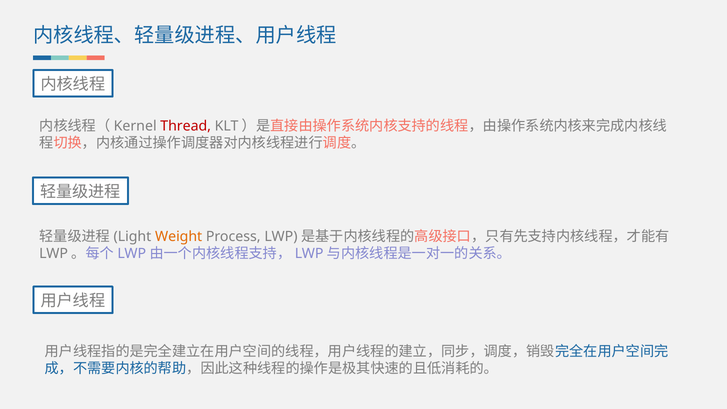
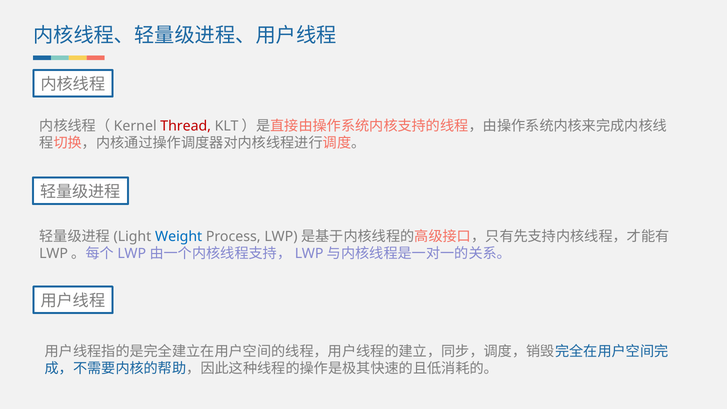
Weight colour: orange -> blue (179, 237)
